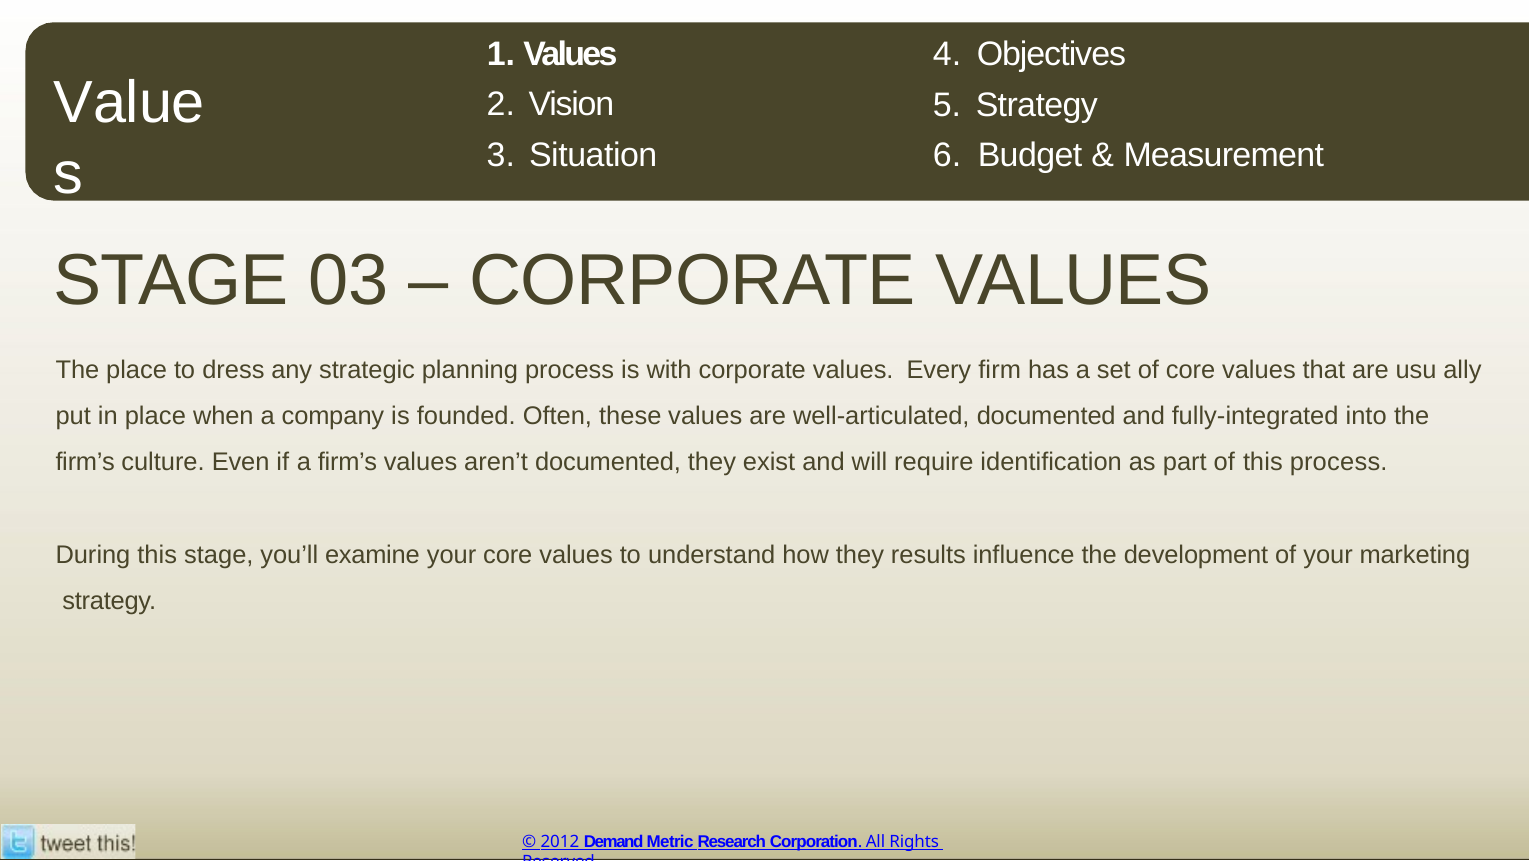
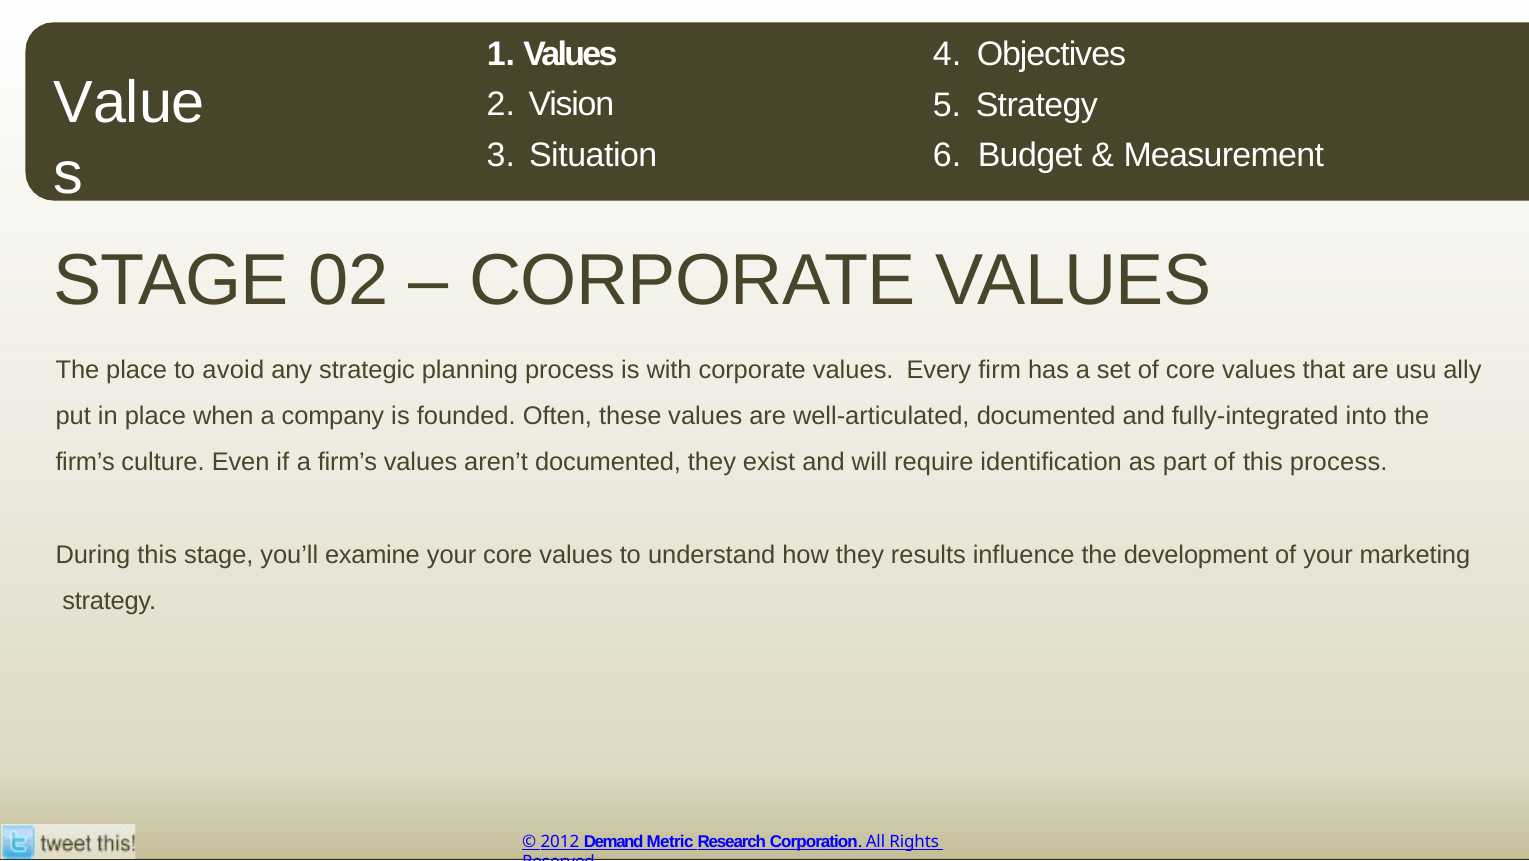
03: 03 -> 02 (348, 280)
dress: dress -> avoid (233, 370)
